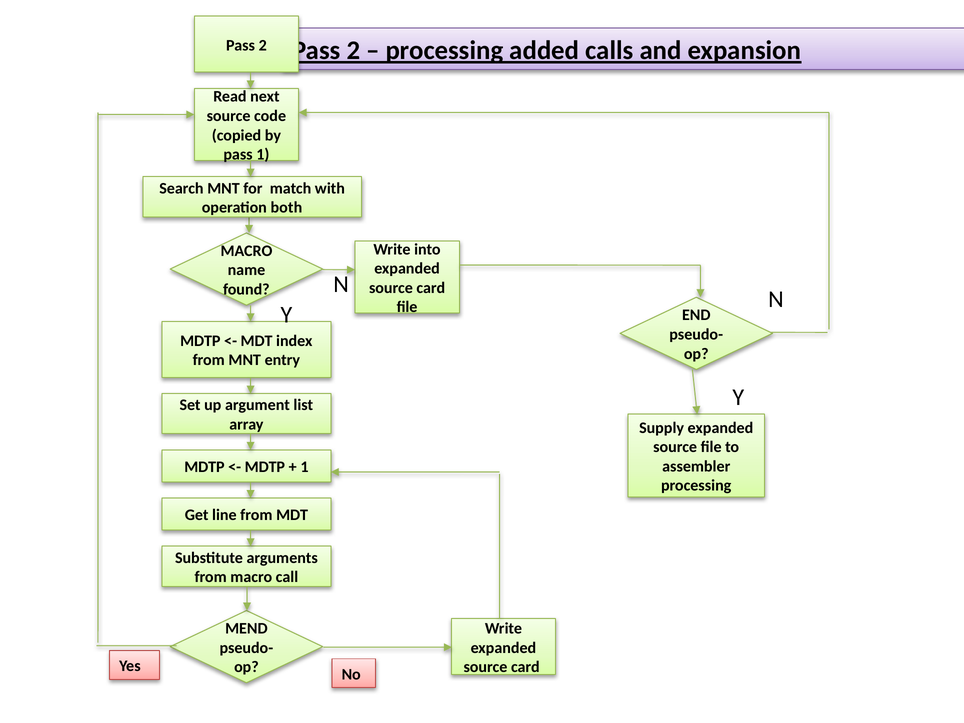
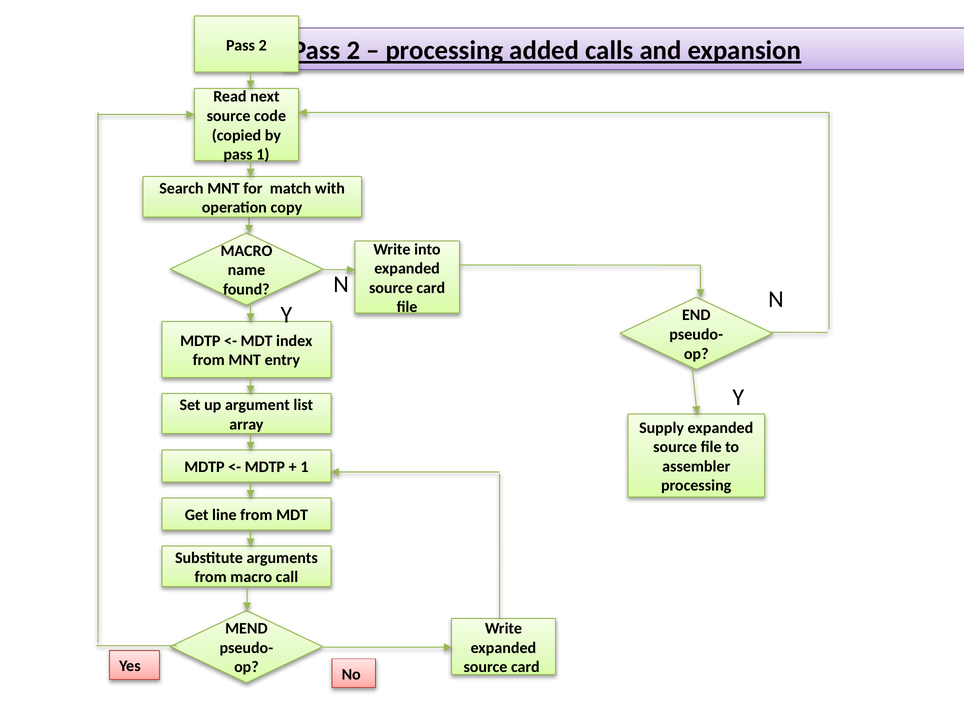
both: both -> copy (286, 208)
